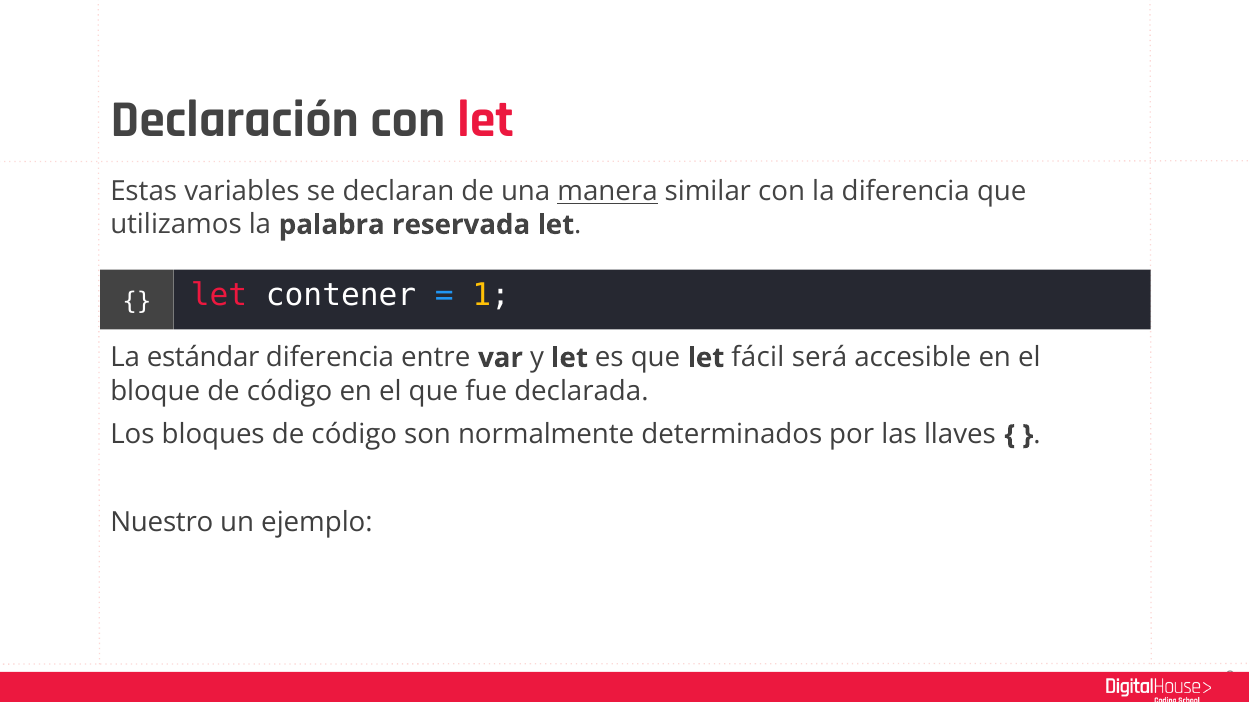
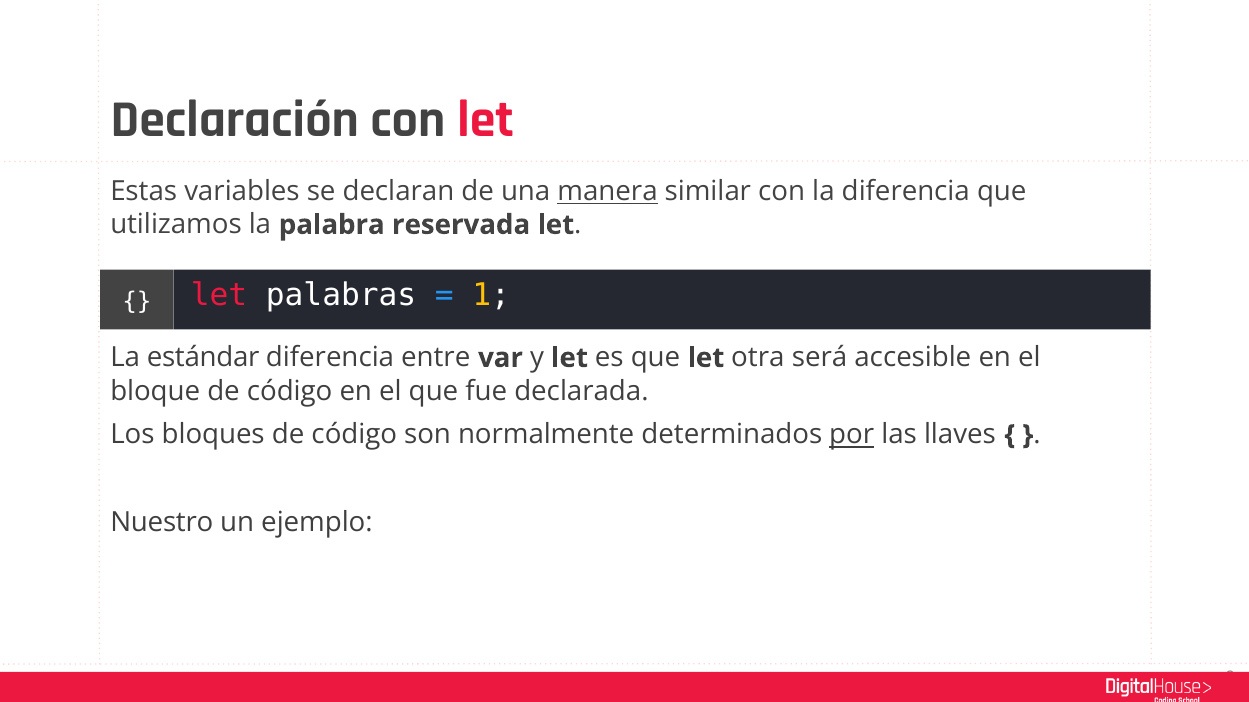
contener: contener -> palabras (341, 296)
fácil: fácil -> otra (758, 358)
por underline: none -> present (852, 435)
